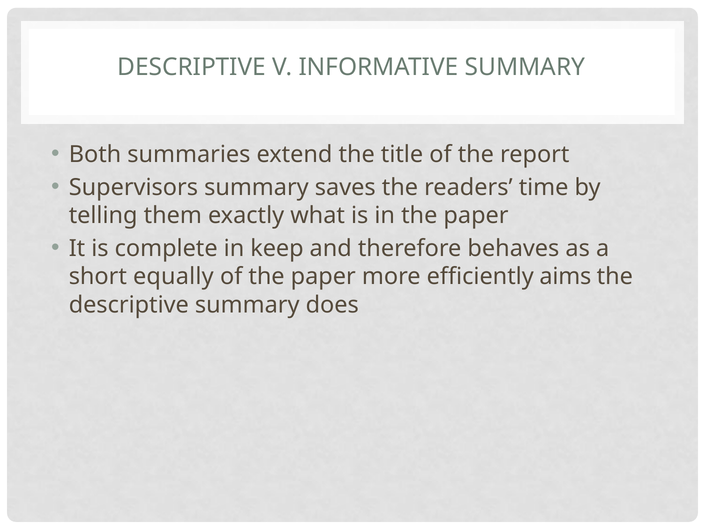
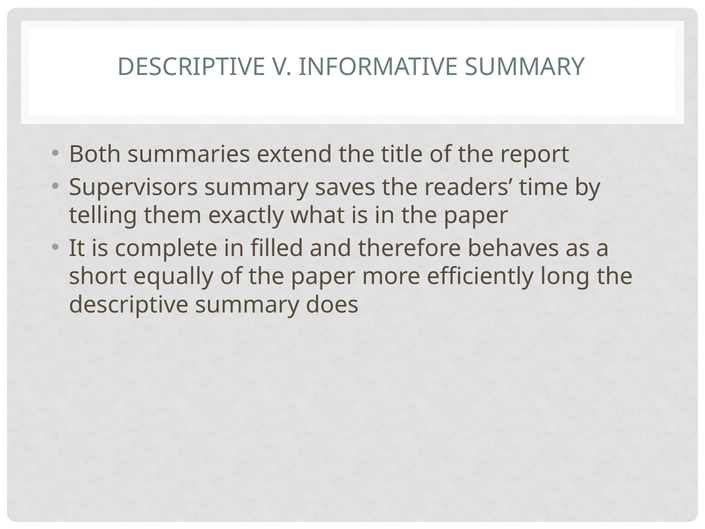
keep: keep -> filled (277, 248)
aims: aims -> long (565, 277)
